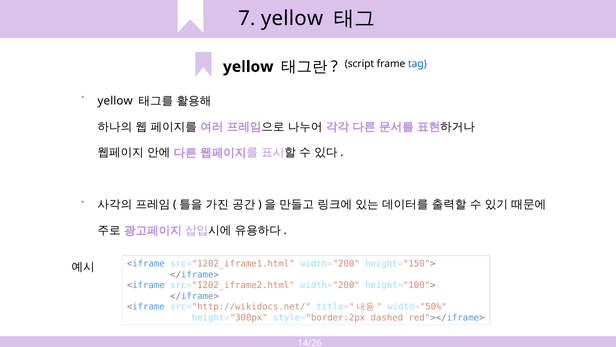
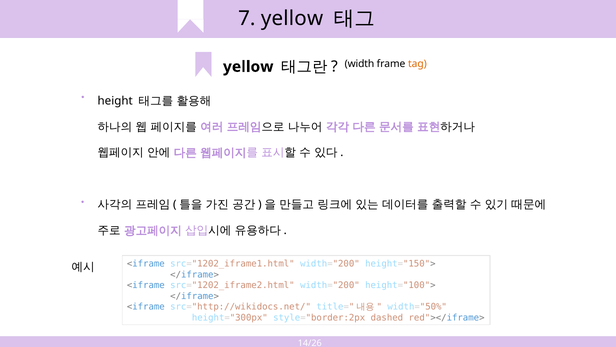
script: script -> width (359, 64)
tag colour: blue -> orange (417, 64)
yellow: yellow -> height (115, 101)
